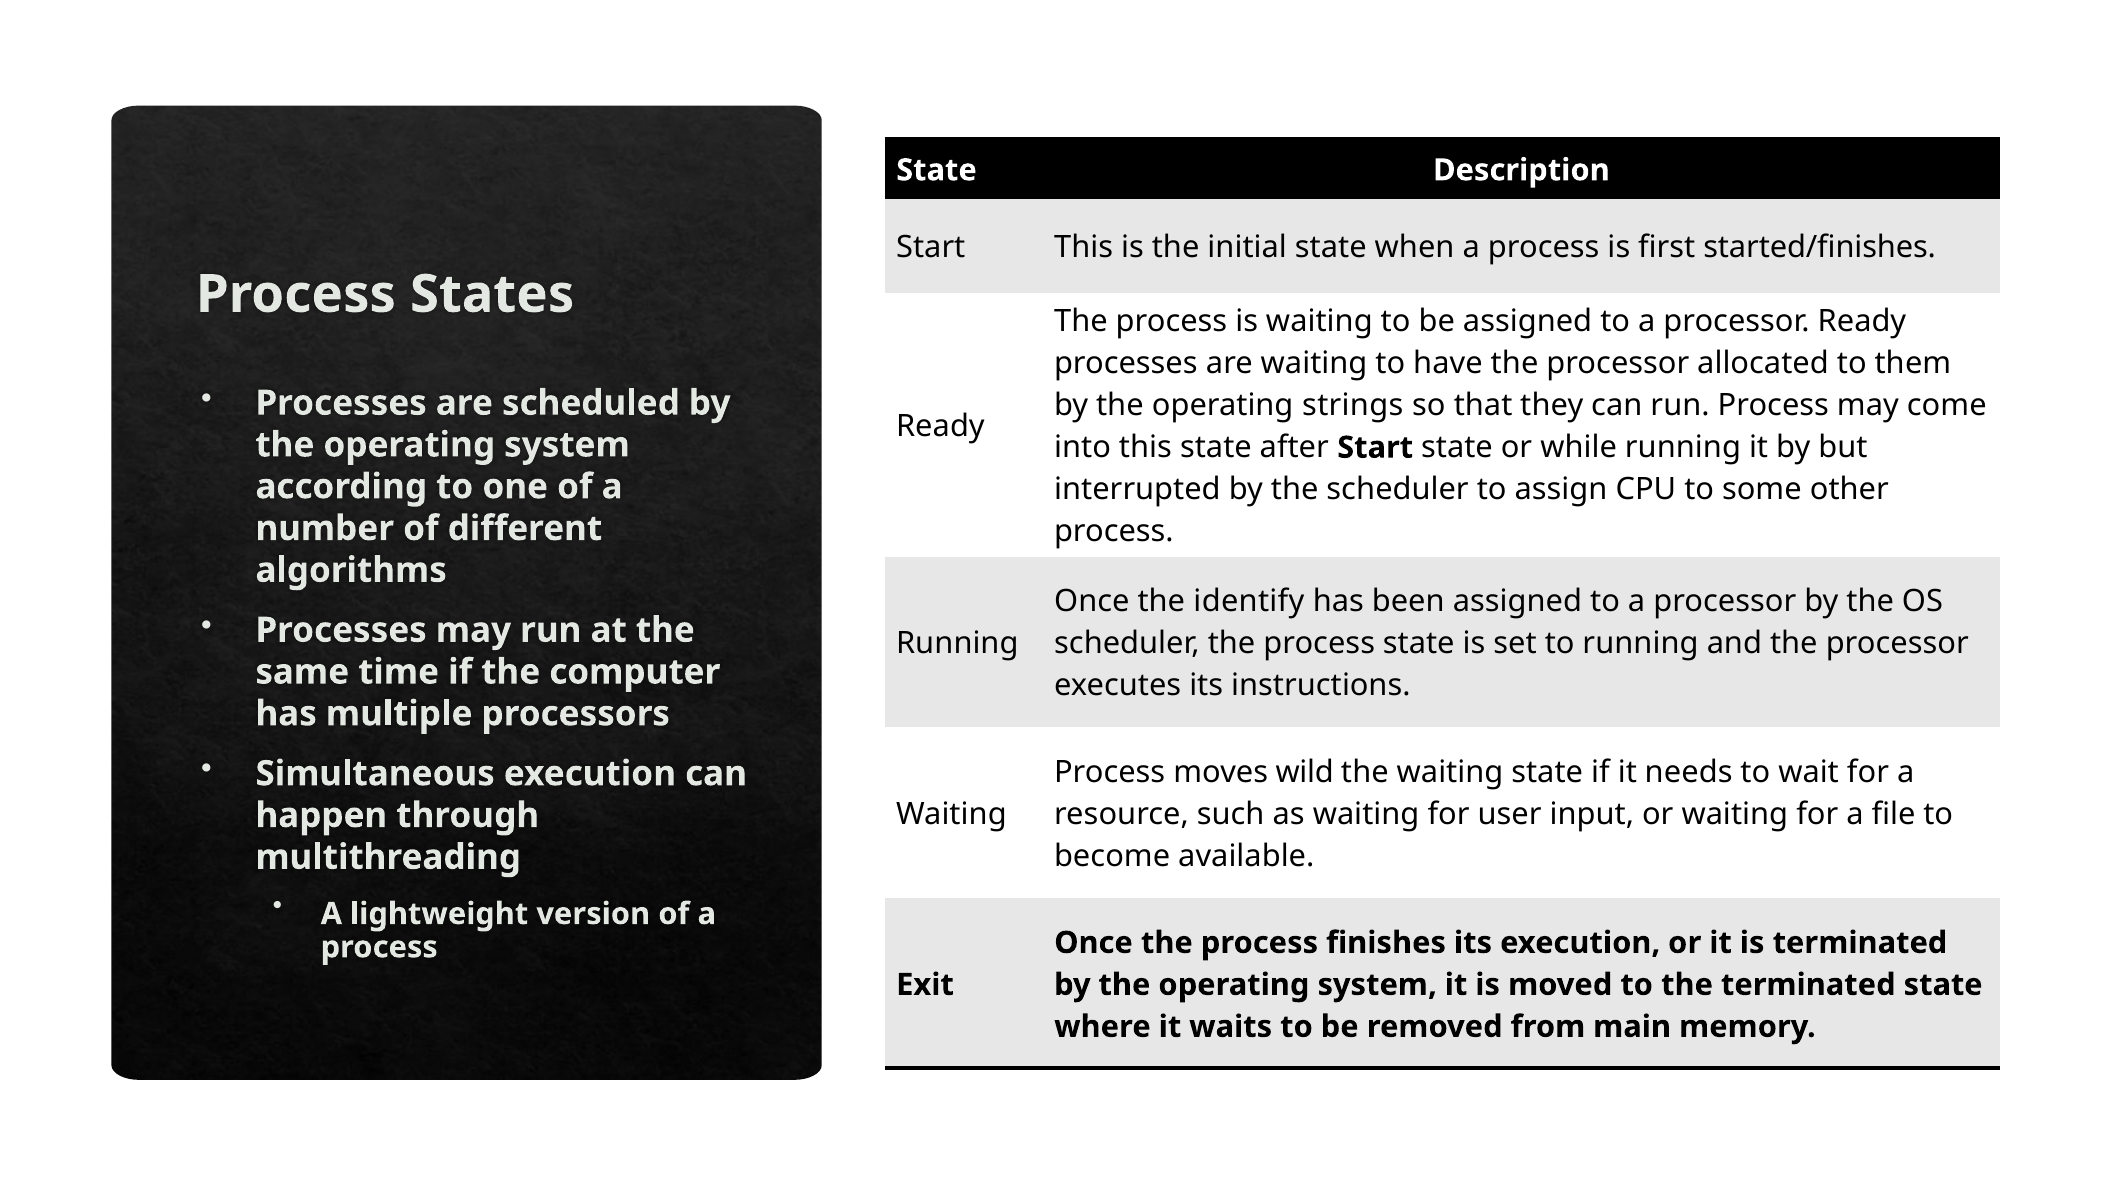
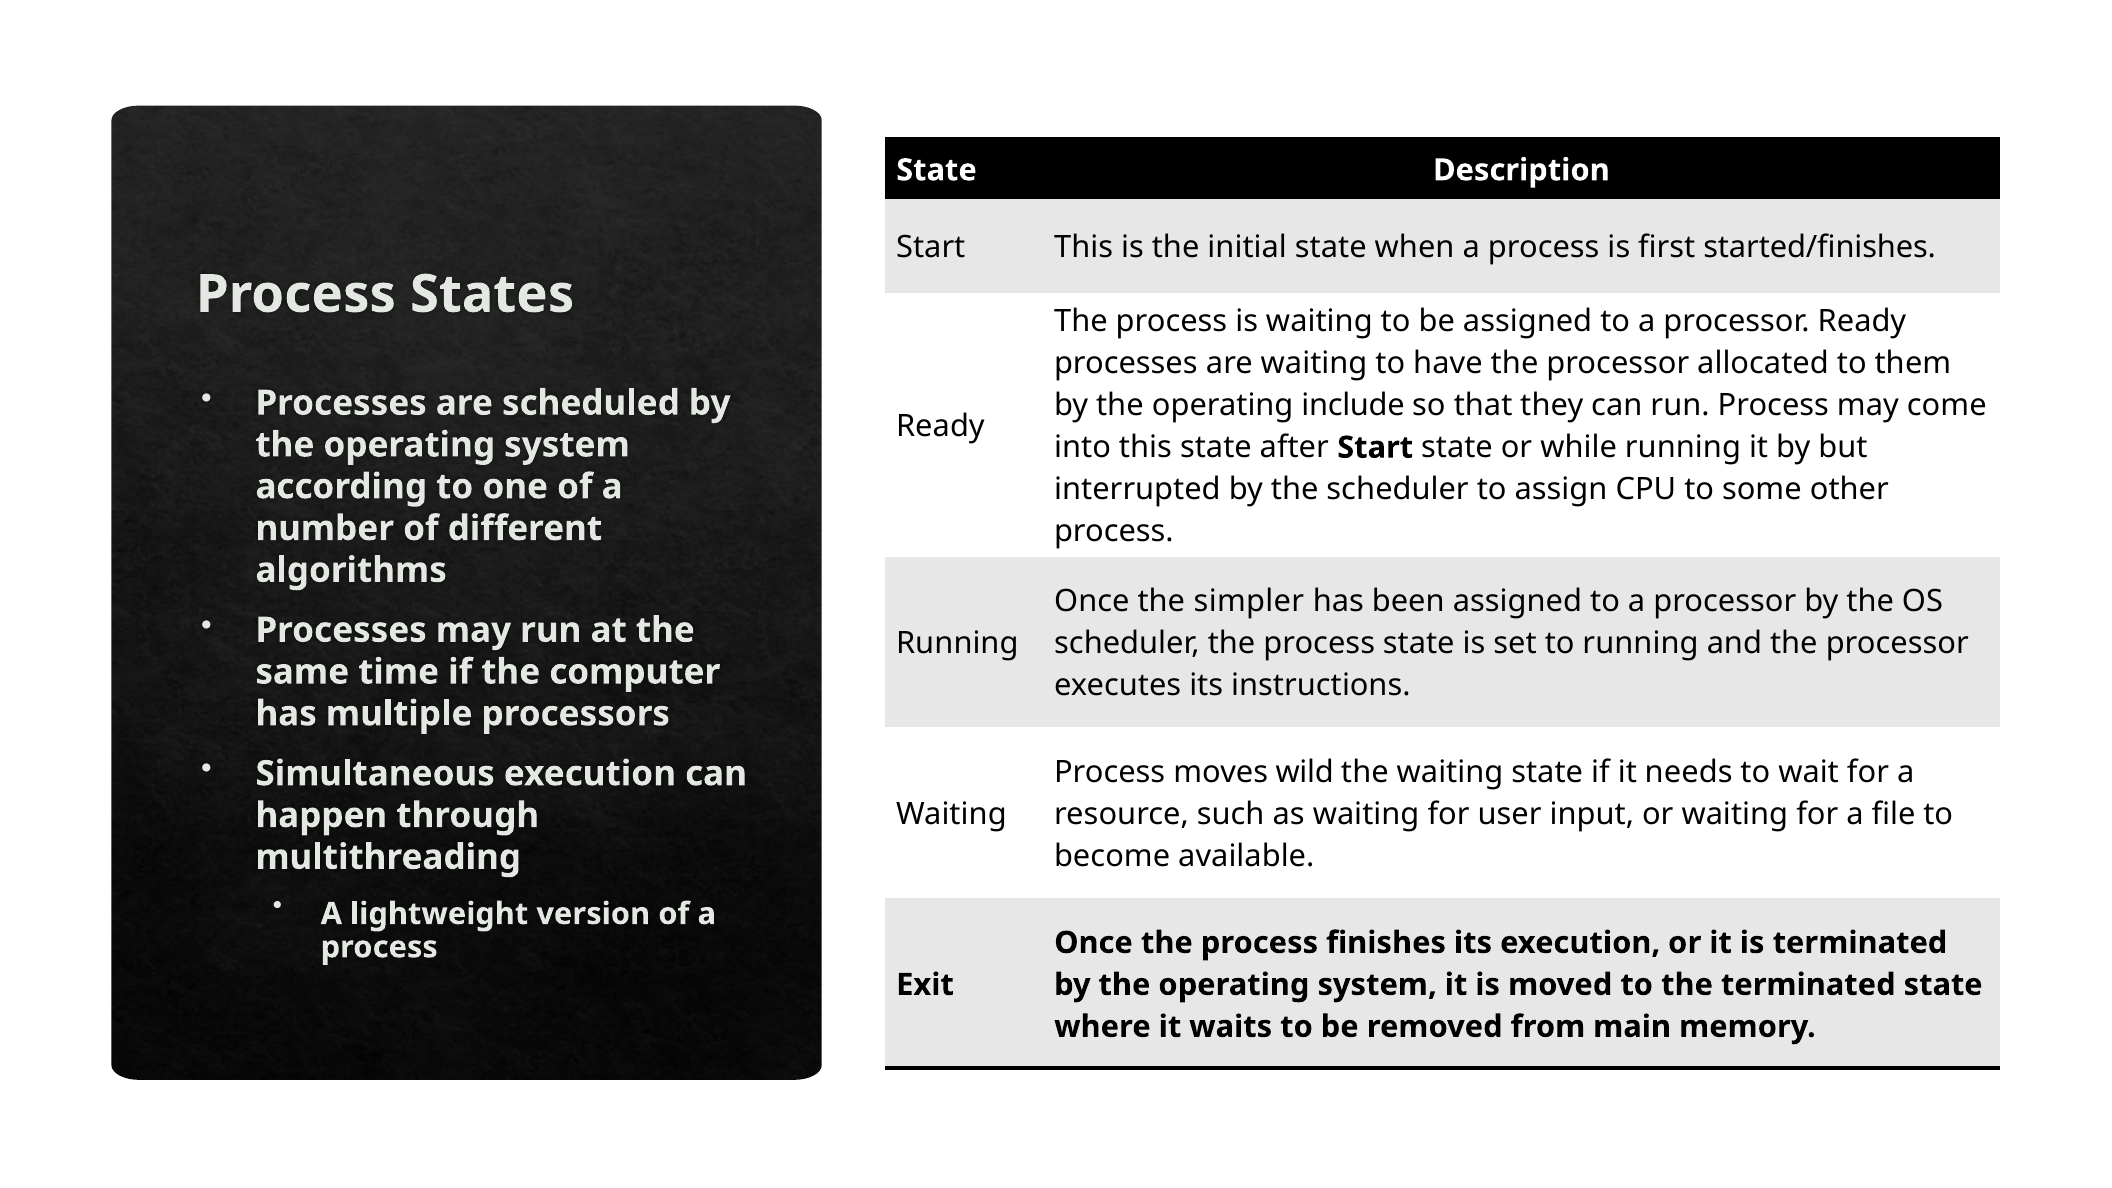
strings: strings -> include (1353, 406)
identify: identify -> simpler (1249, 602)
